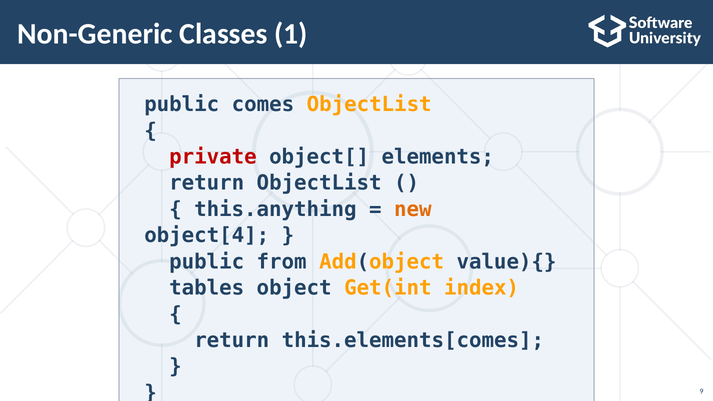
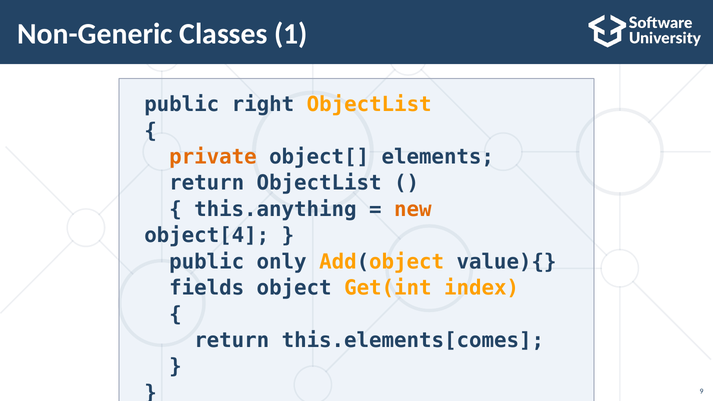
comes: comes -> right (263, 105)
private colour: red -> orange (213, 157)
from: from -> only (282, 262)
tables: tables -> fields (207, 288)
